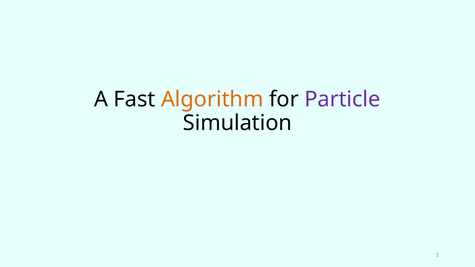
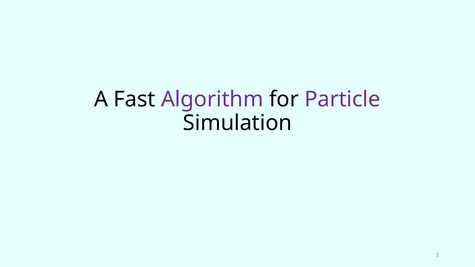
Algorithm colour: orange -> purple (212, 100)
